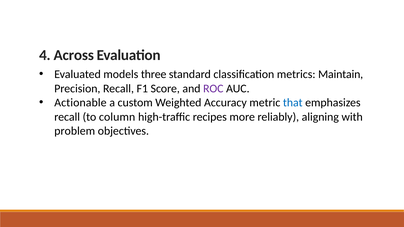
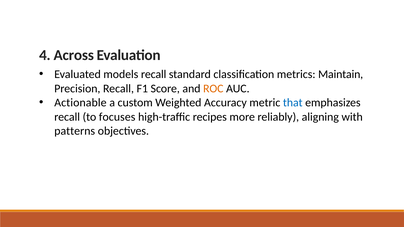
models three: three -> recall (154, 74)
ROC colour: purple -> orange (213, 89)
column: column -> focuses (117, 117)
problem: problem -> patterns (75, 131)
